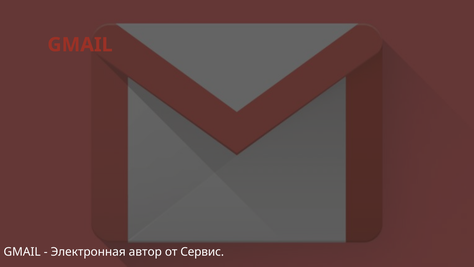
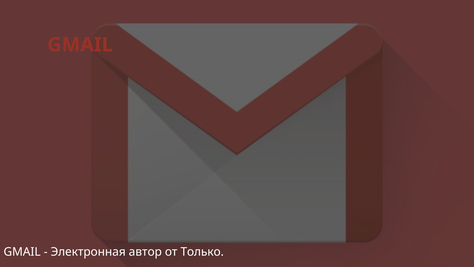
Сервис: Сервис -> Только (202, 252)
